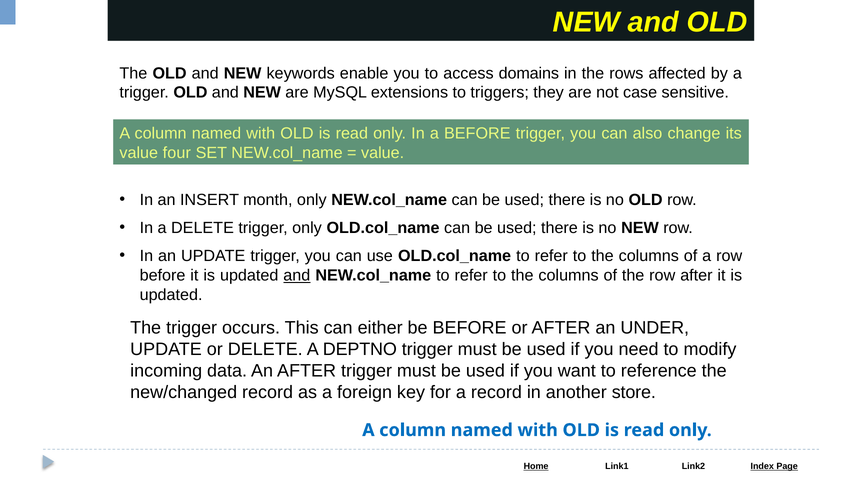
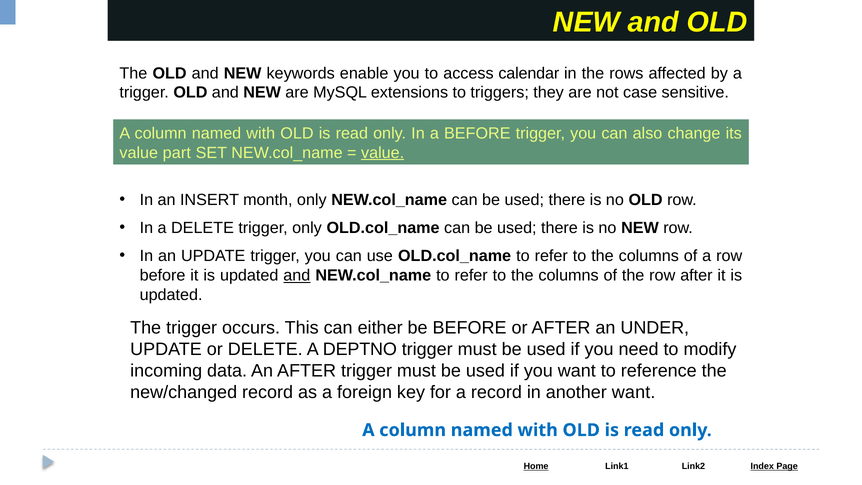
domains: domains -> calendar (529, 73)
four: four -> part (177, 153)
value underline: none -> present (383, 153)
another store: store -> want (634, 392)
